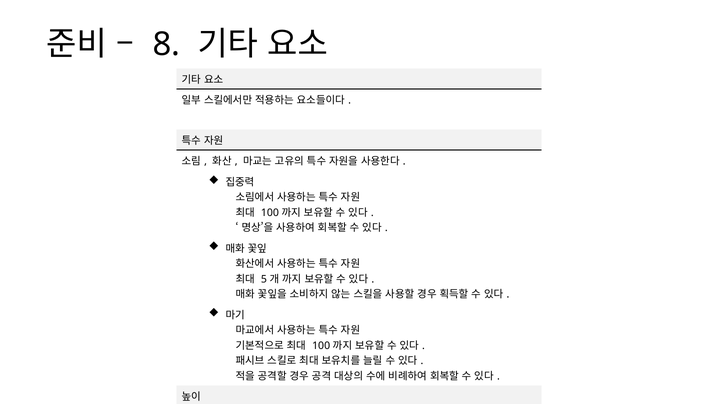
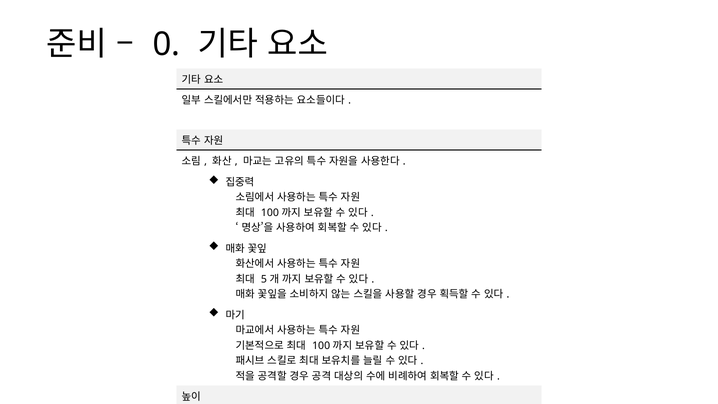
8: 8 -> 0 (166, 45)
